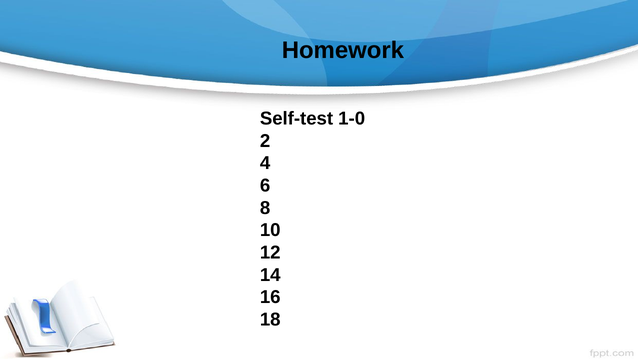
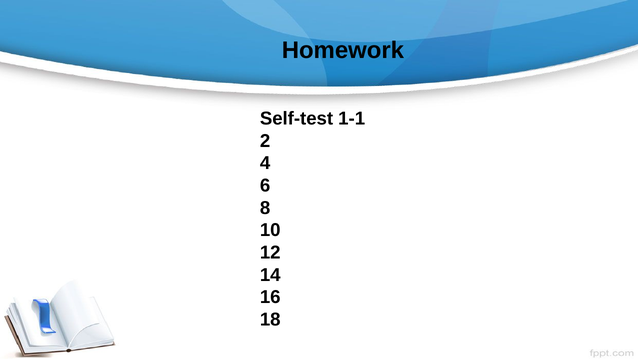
1-0: 1-0 -> 1-1 (352, 118)
